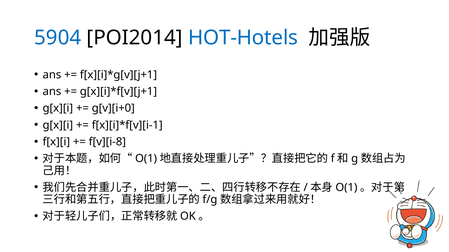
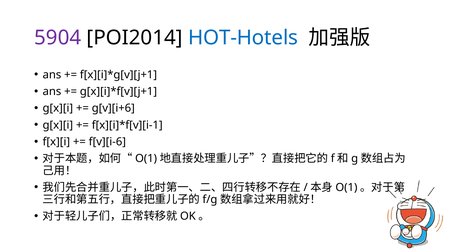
5904 colour: blue -> purple (58, 38)
g[v][i+0: g[v][i+0 -> g[v][i+6 (113, 109)
f[v][i-8: f[v][i-8 -> f[v][i-6 (107, 142)
